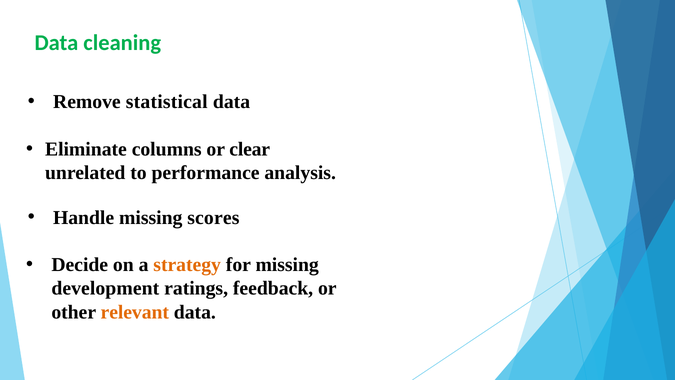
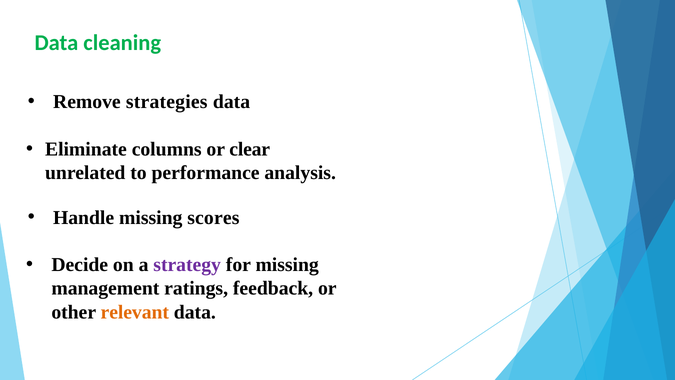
statistical: statistical -> strategies (167, 102)
strategy colour: orange -> purple (187, 265)
development: development -> management (105, 288)
